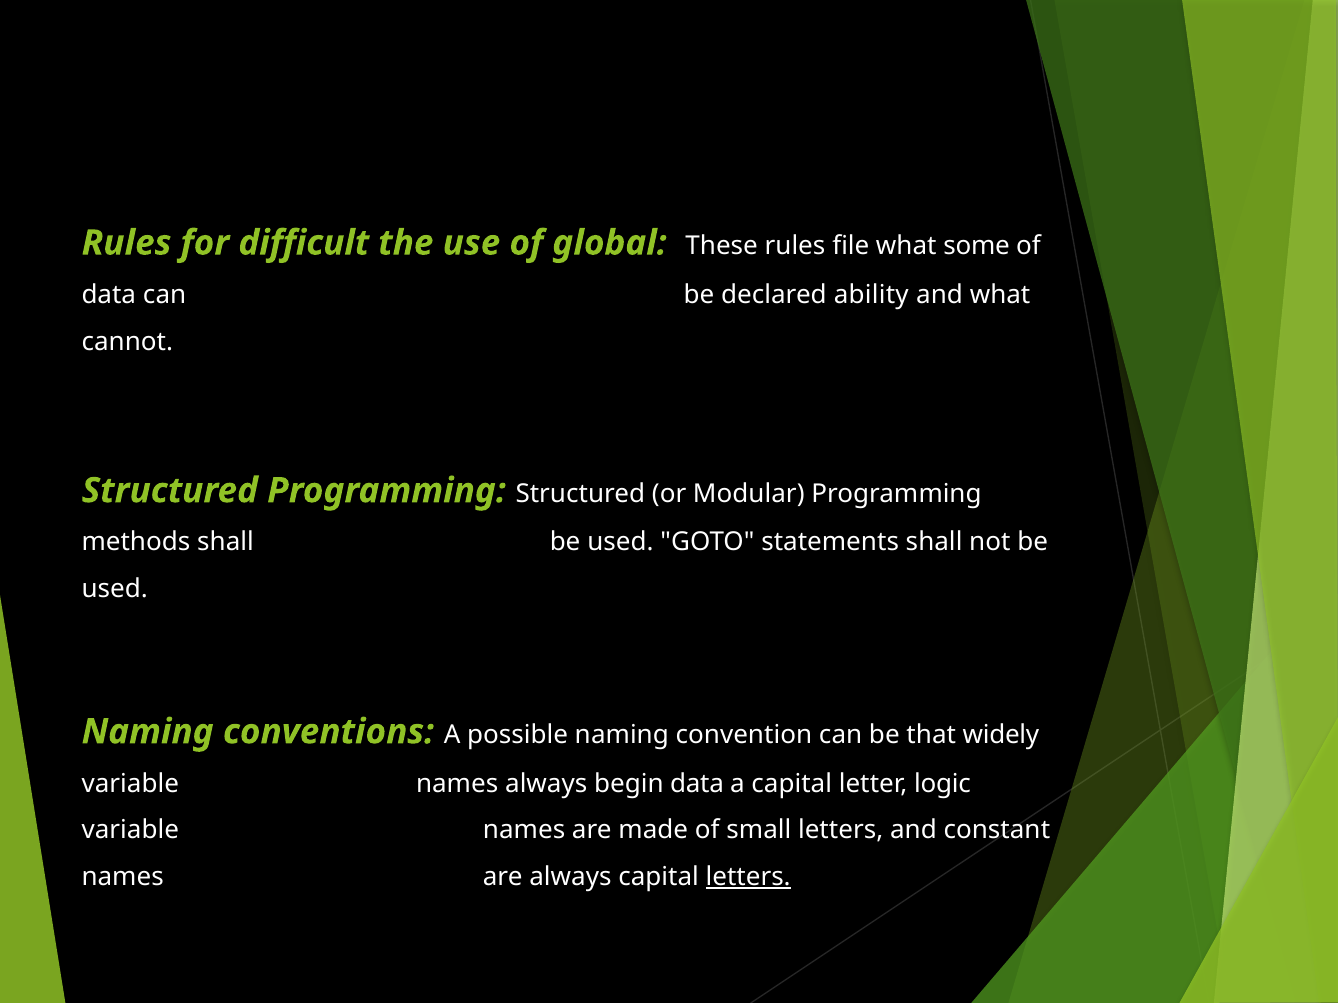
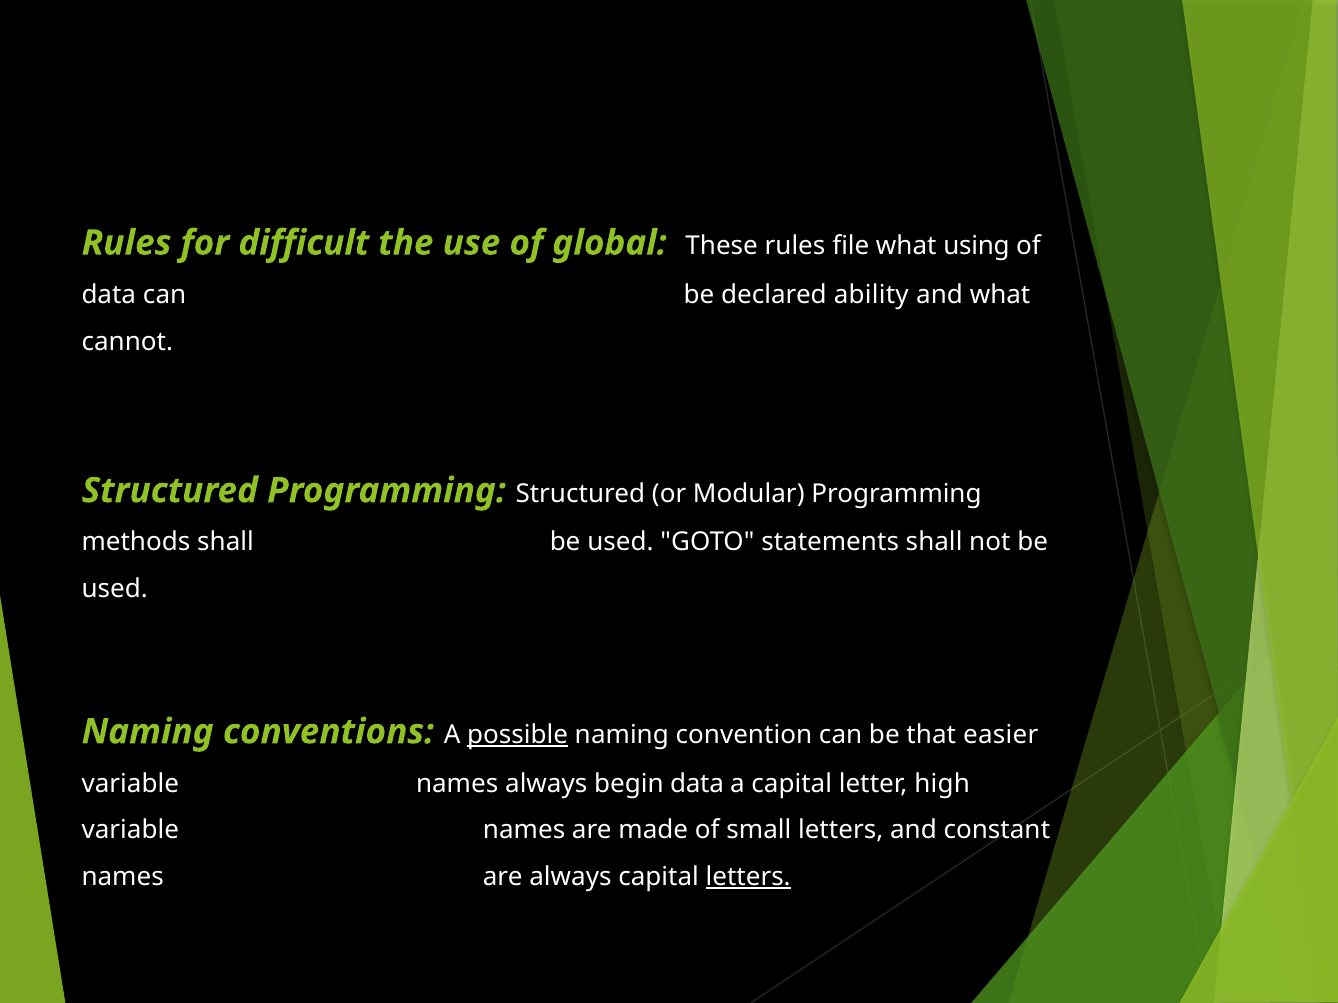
some: some -> using (977, 246)
possible underline: none -> present (518, 735)
widely: widely -> easier (1001, 735)
logic: logic -> high (942, 784)
